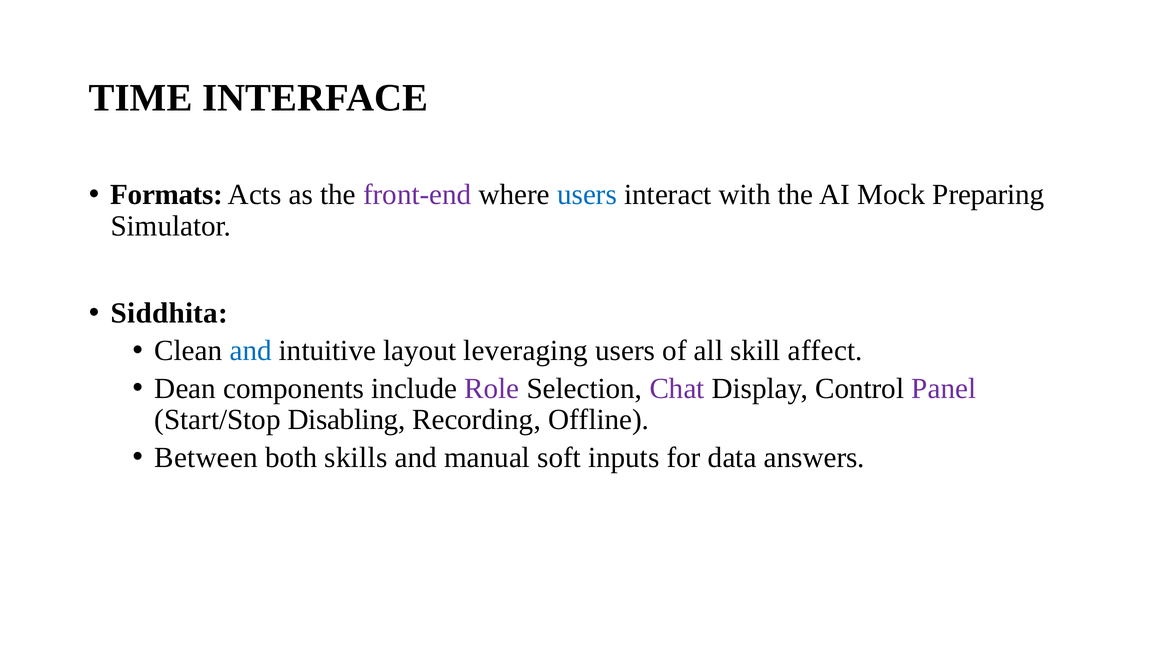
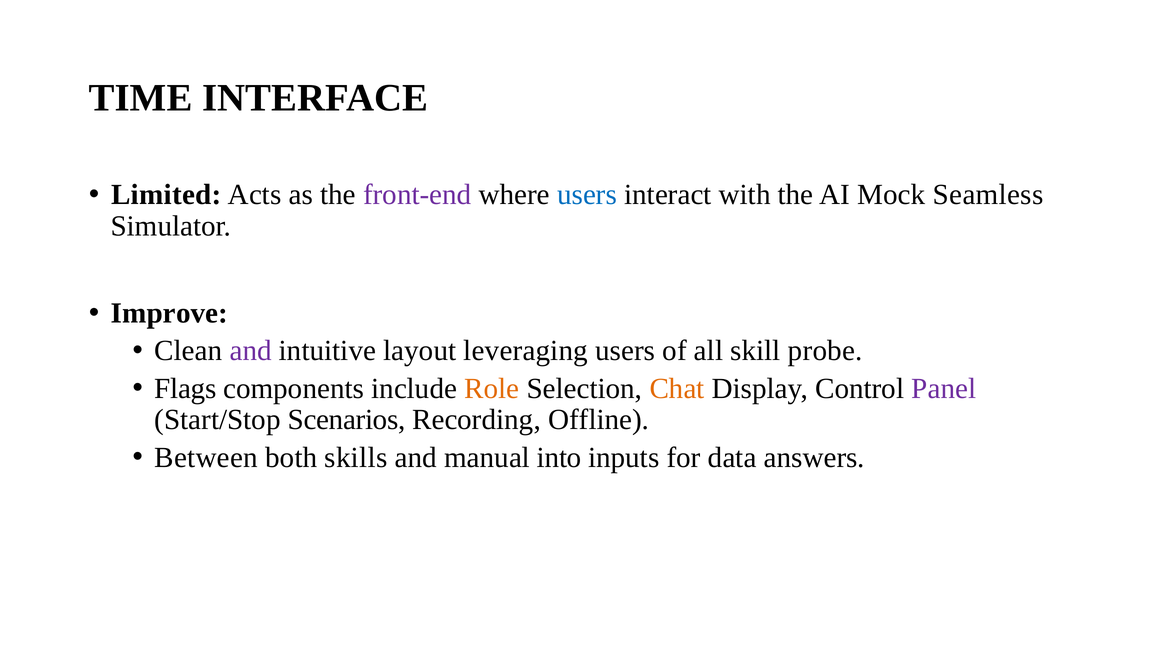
Formats: Formats -> Limited (166, 195)
Preparing: Preparing -> Seamless (988, 195)
Siddhita: Siddhita -> Improve (169, 313)
and colour: blue -> purple (251, 351)
affect: affect -> probe (825, 351)
Dean: Dean -> Flags (185, 388)
Role colour: purple -> orange (492, 388)
Chat colour: purple -> orange (677, 388)
Disabling: Disabling -> Scenarios (347, 420)
soft: soft -> into (559, 457)
